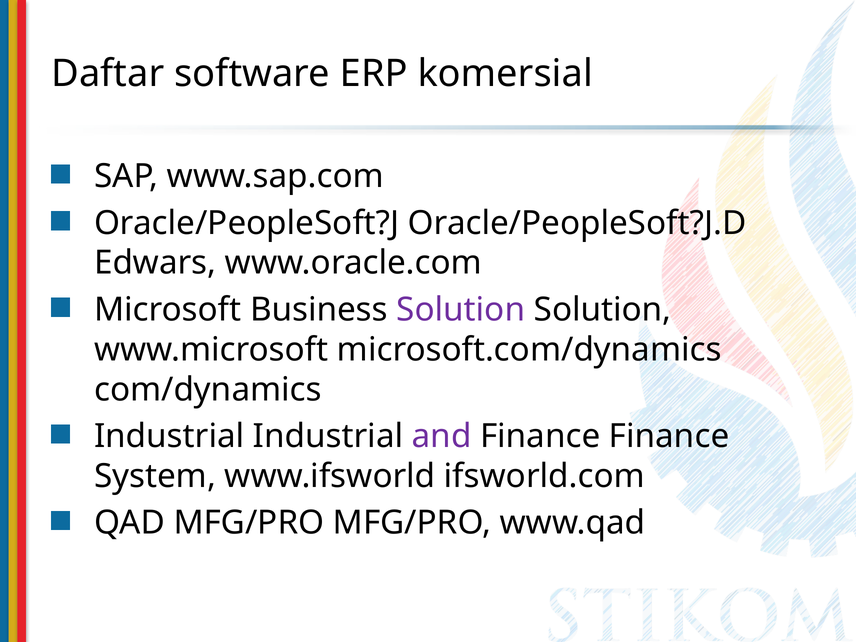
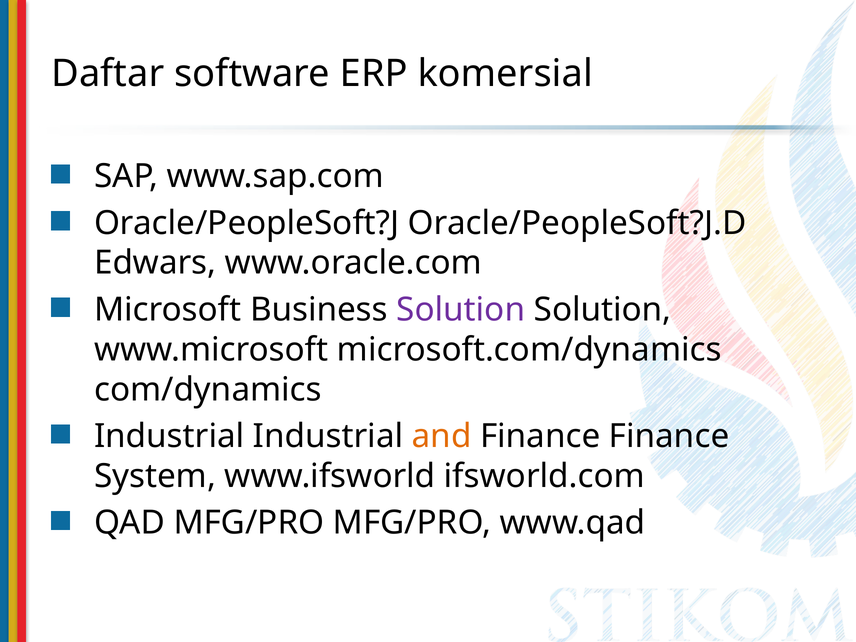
and colour: purple -> orange (442, 436)
